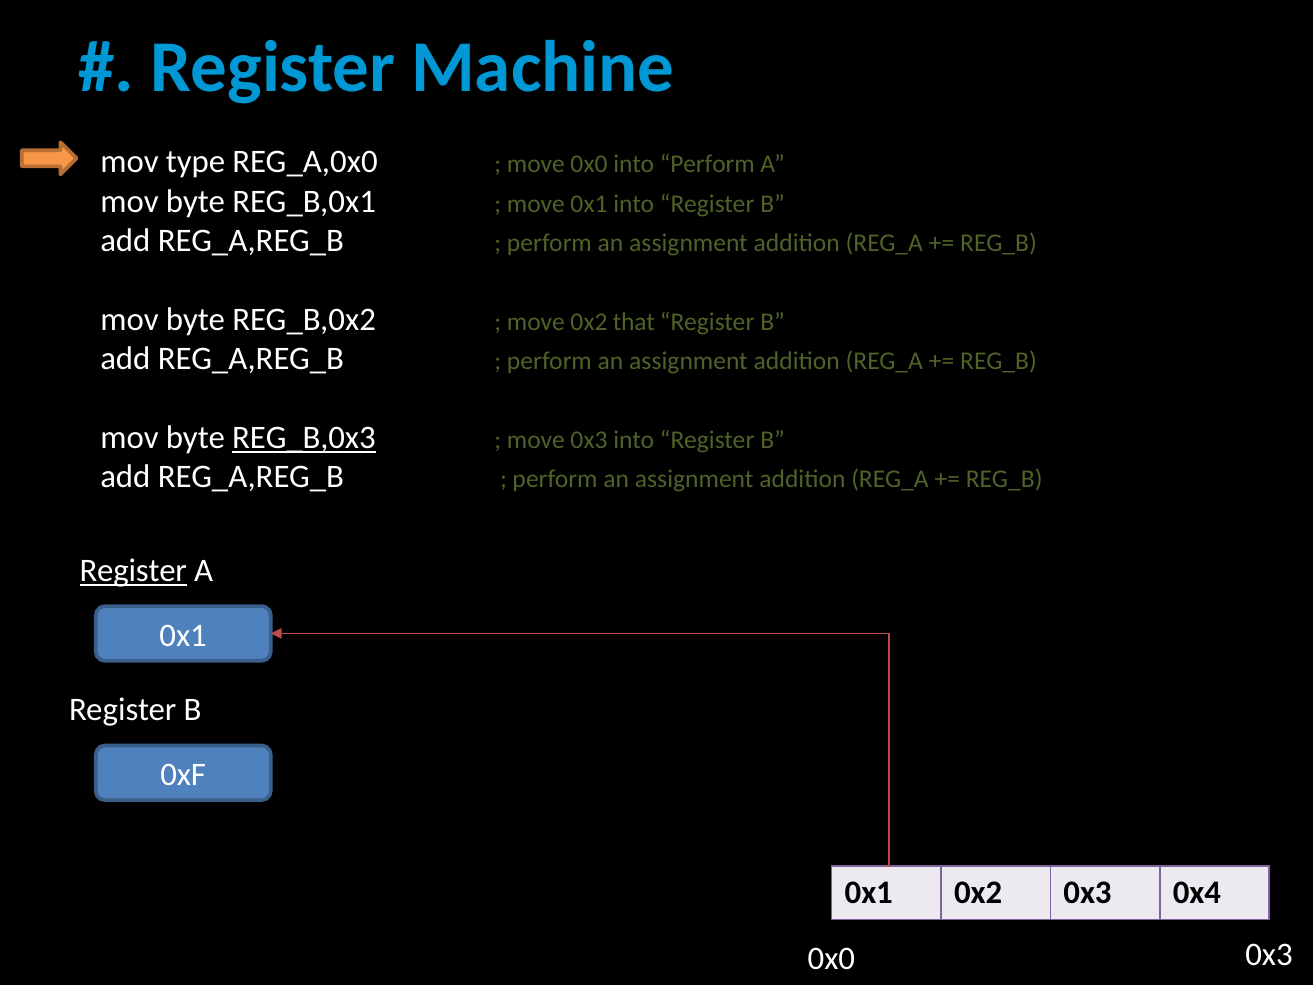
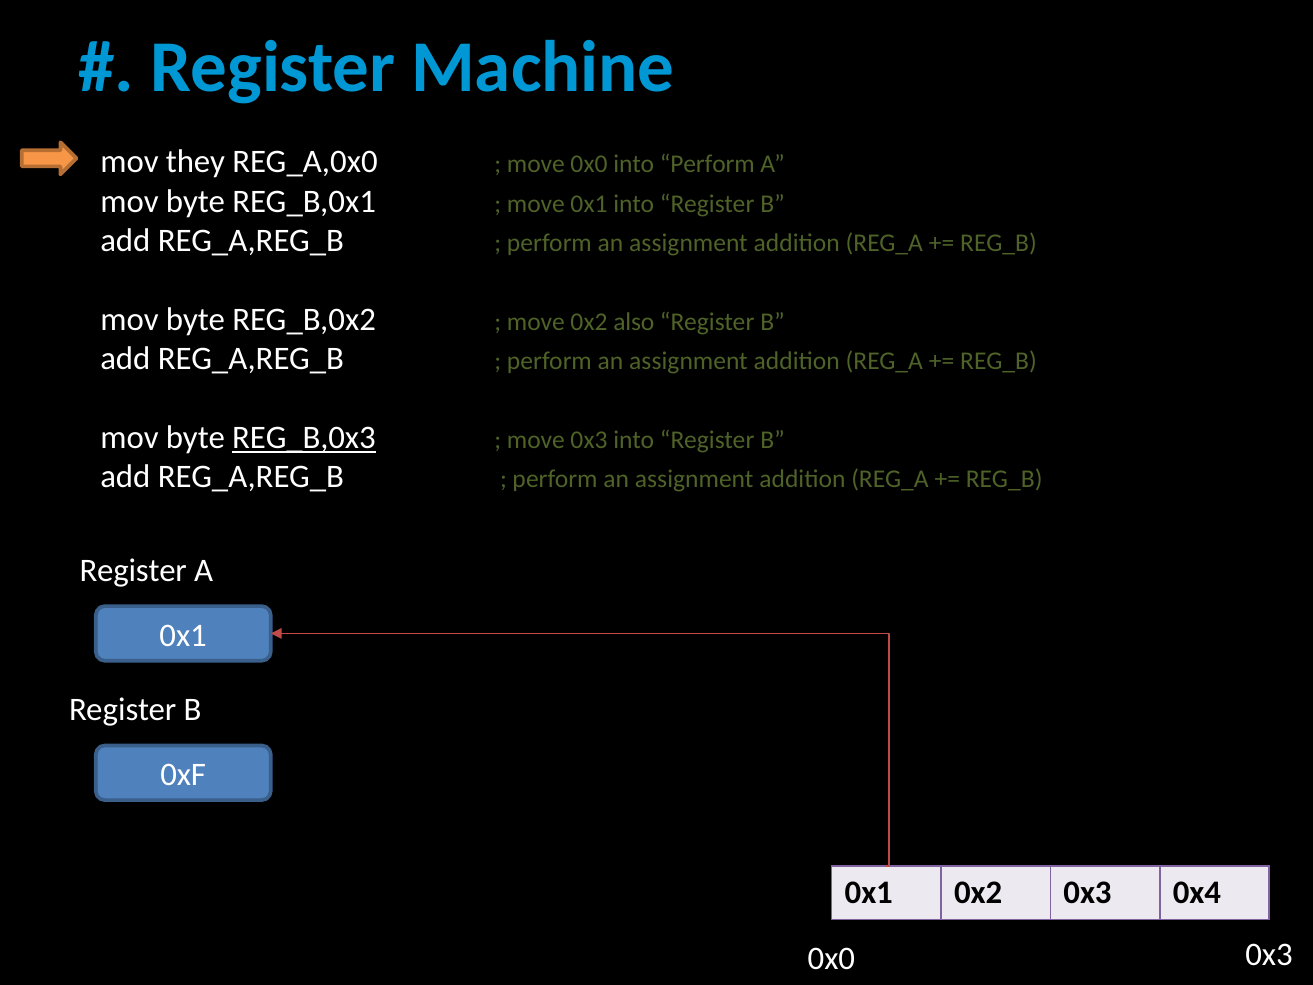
type: type -> they (195, 162)
that: that -> also (634, 322)
Register underline: present -> none (133, 570)
